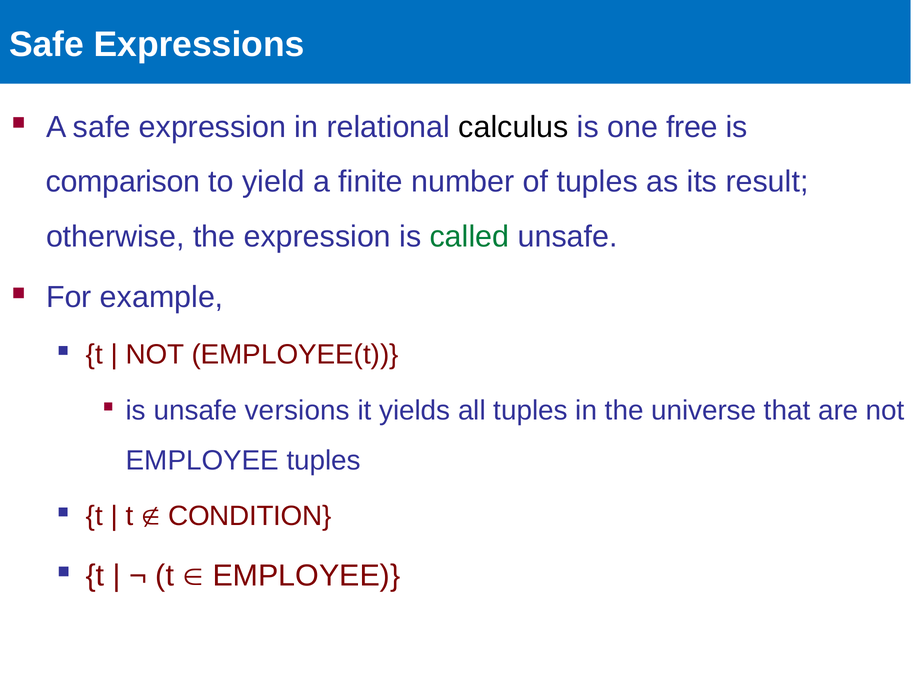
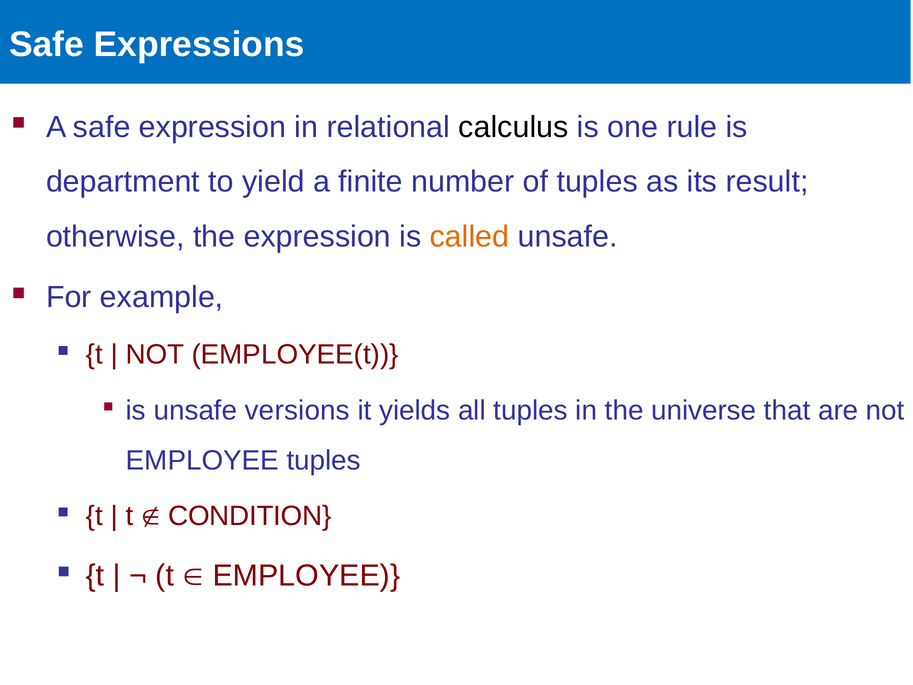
free: free -> rule (692, 127)
comparison: comparison -> department (123, 182)
called colour: green -> orange (469, 236)
